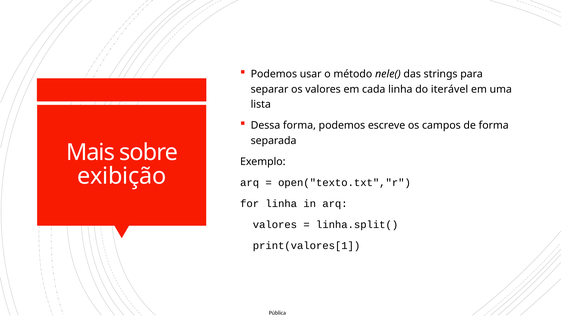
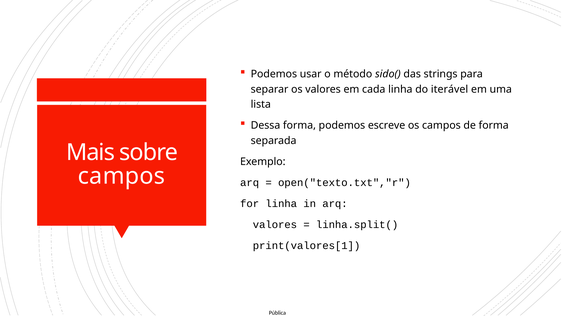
nele(: nele( -> sido( (388, 74)
exibição: exibição -> campos (121, 176)
